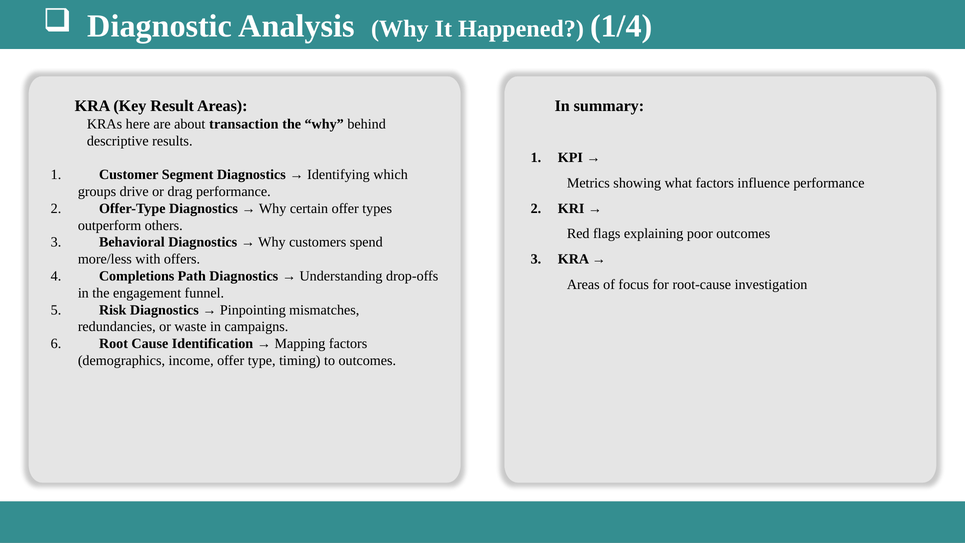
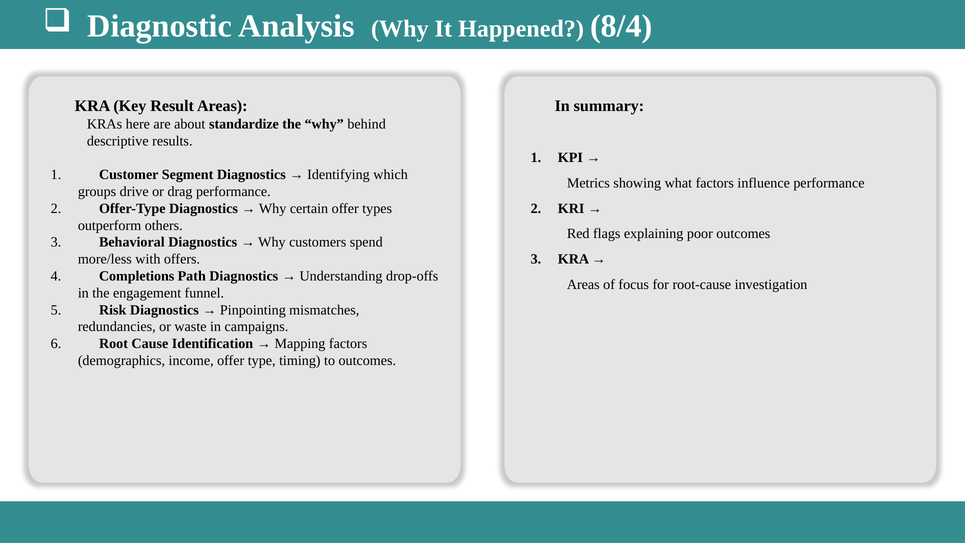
1/4: 1/4 -> 8/4 (621, 26)
transaction: transaction -> standardize (244, 124)
